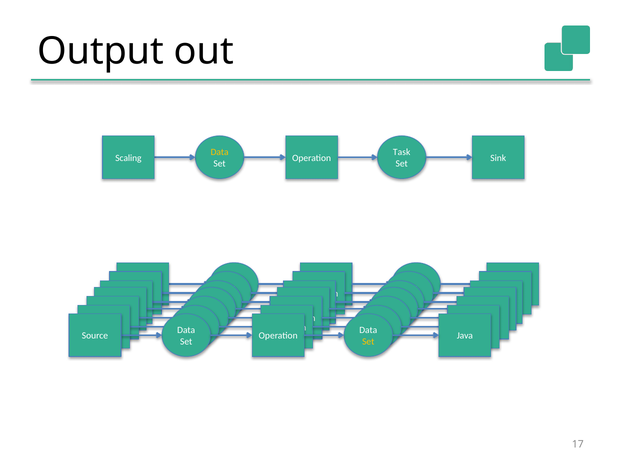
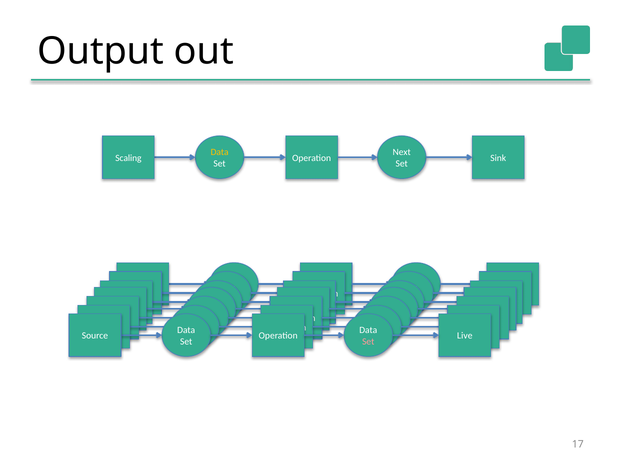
Task: Task -> Next (402, 152)
Java: Java -> Live (465, 336)
Set colour: yellow -> pink (368, 341)
